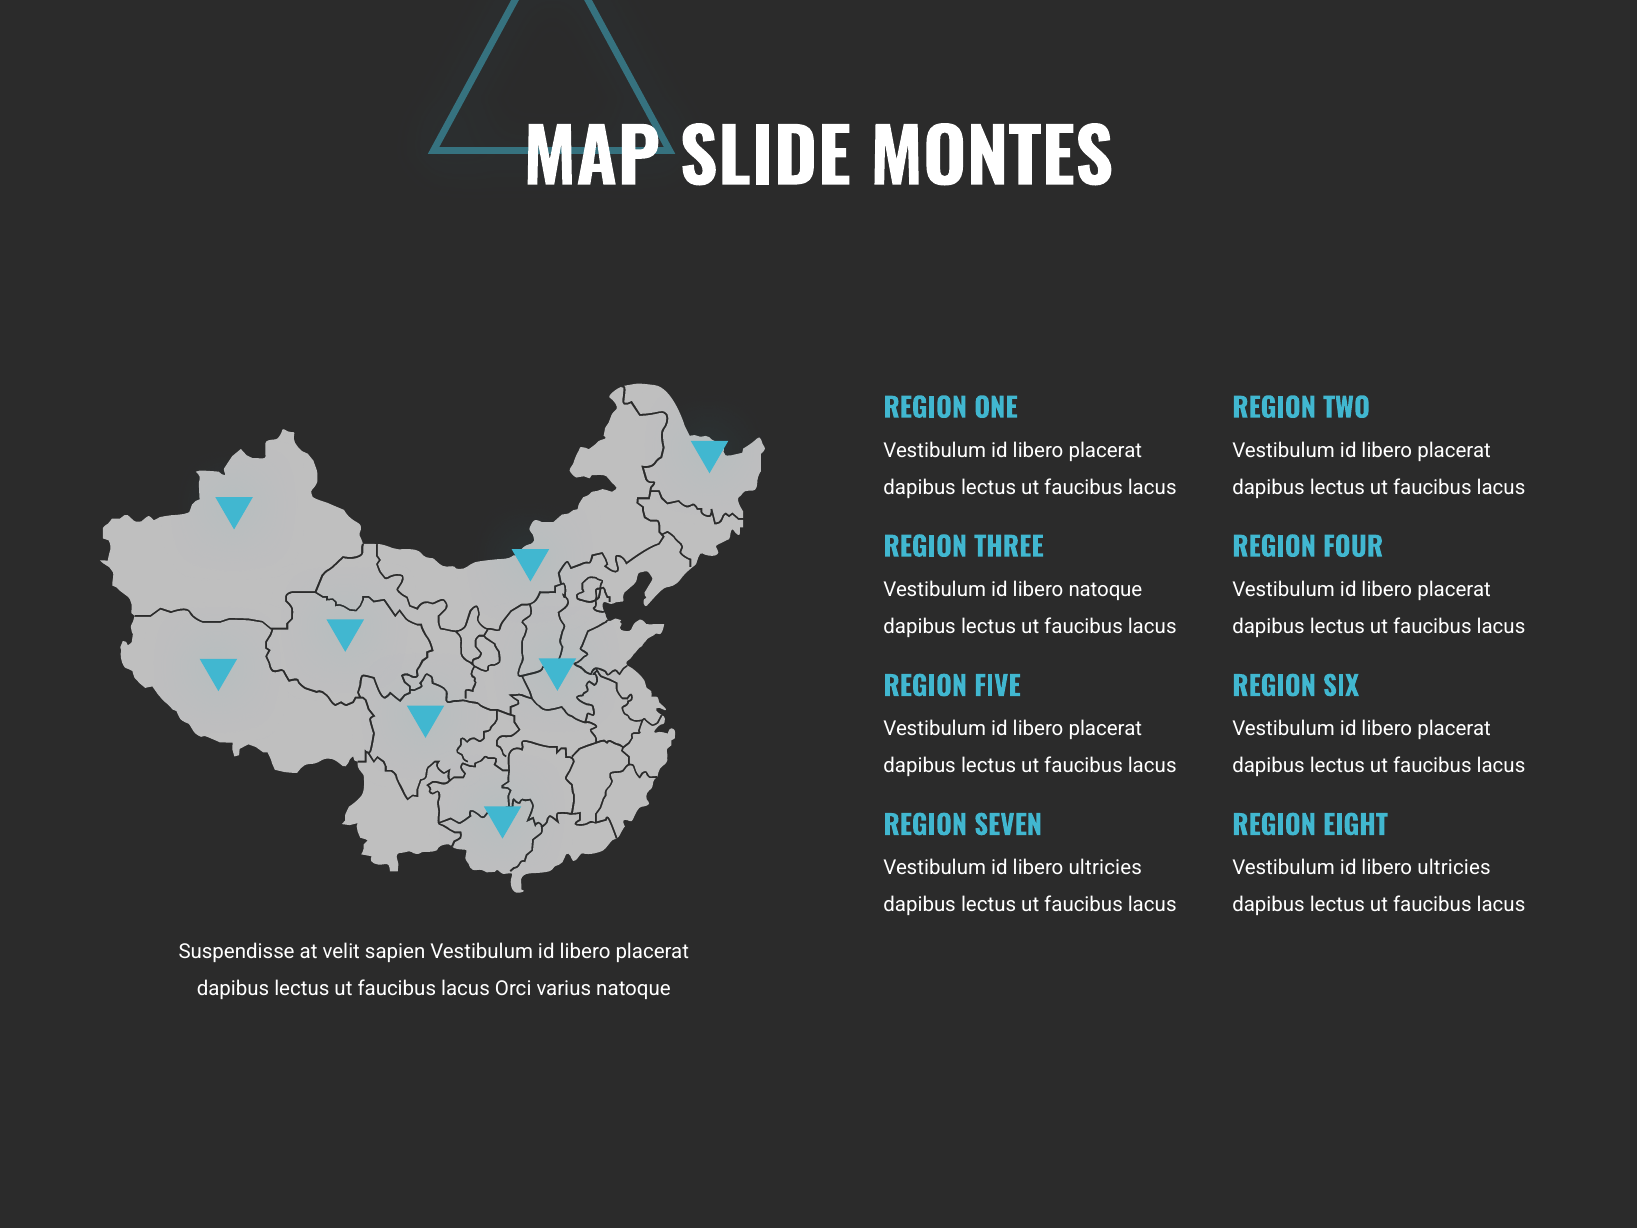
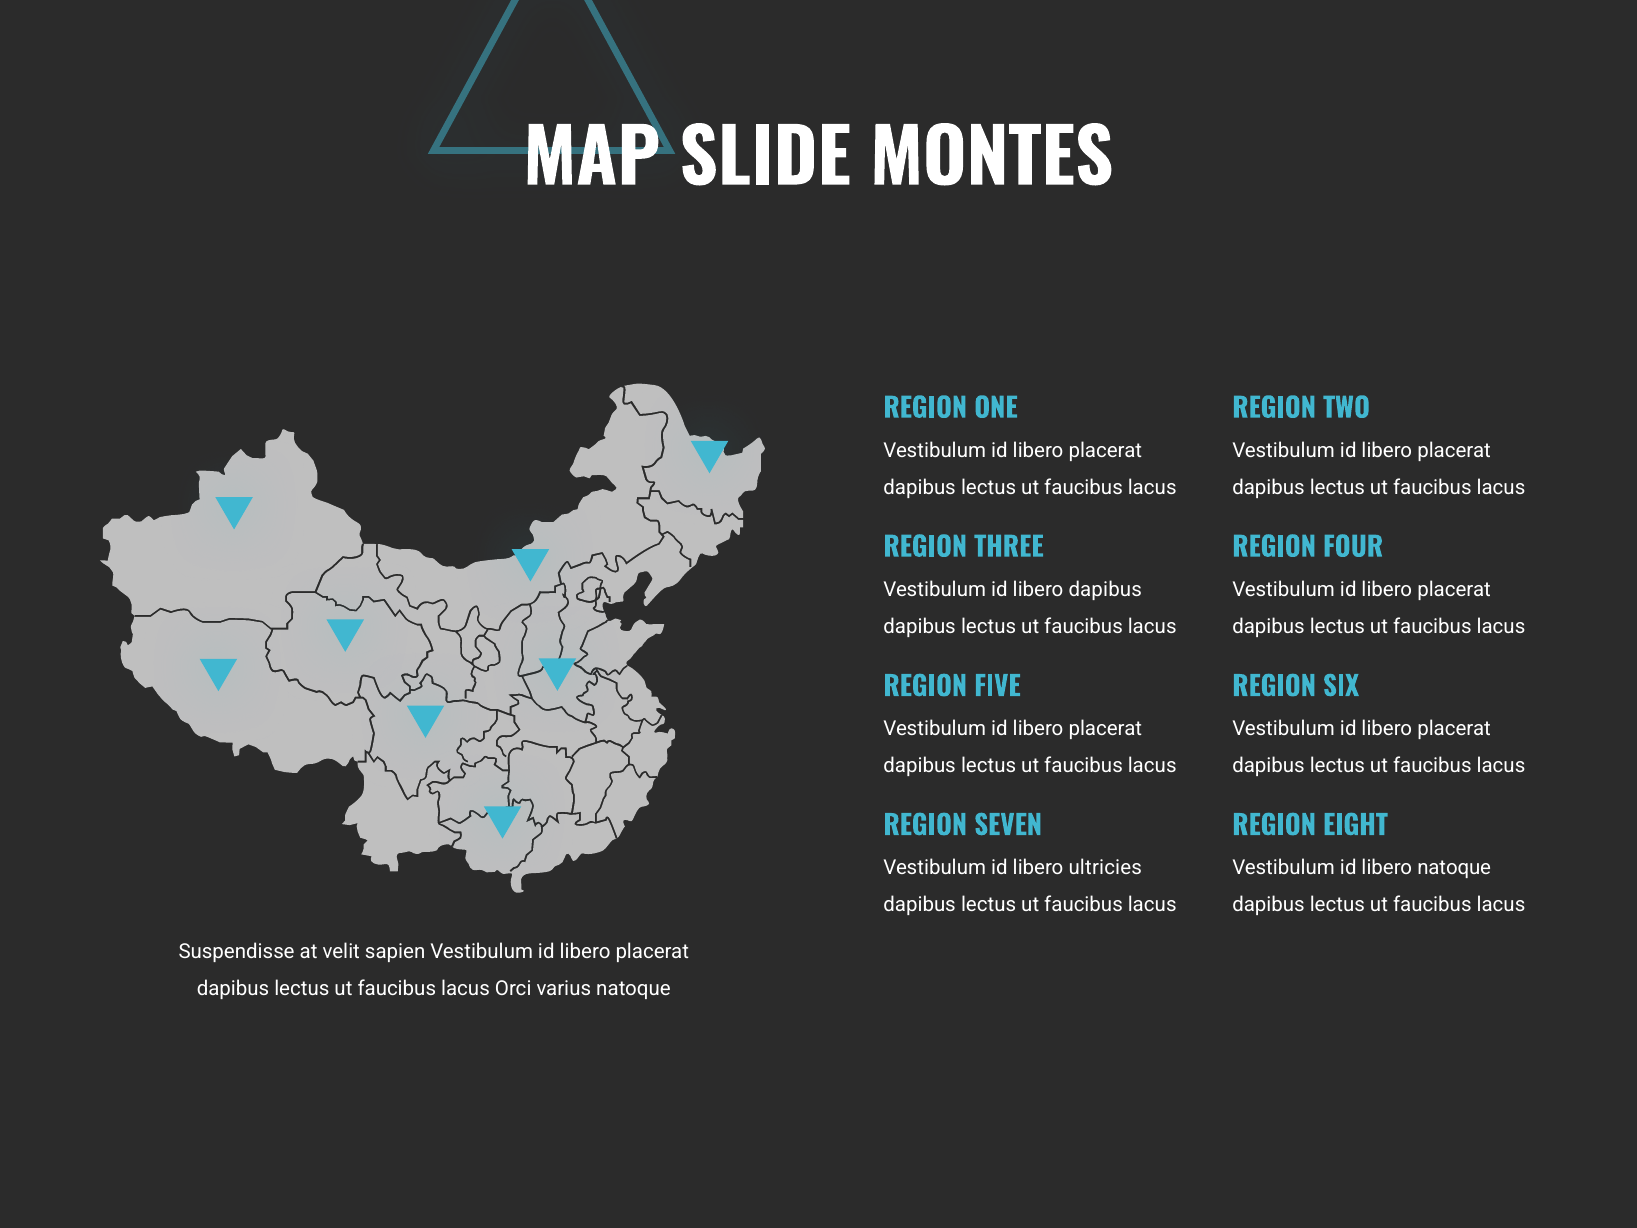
libero natoque: natoque -> dapibus (1105, 590)
ultricies: ultricies -> natoque (1454, 868)
